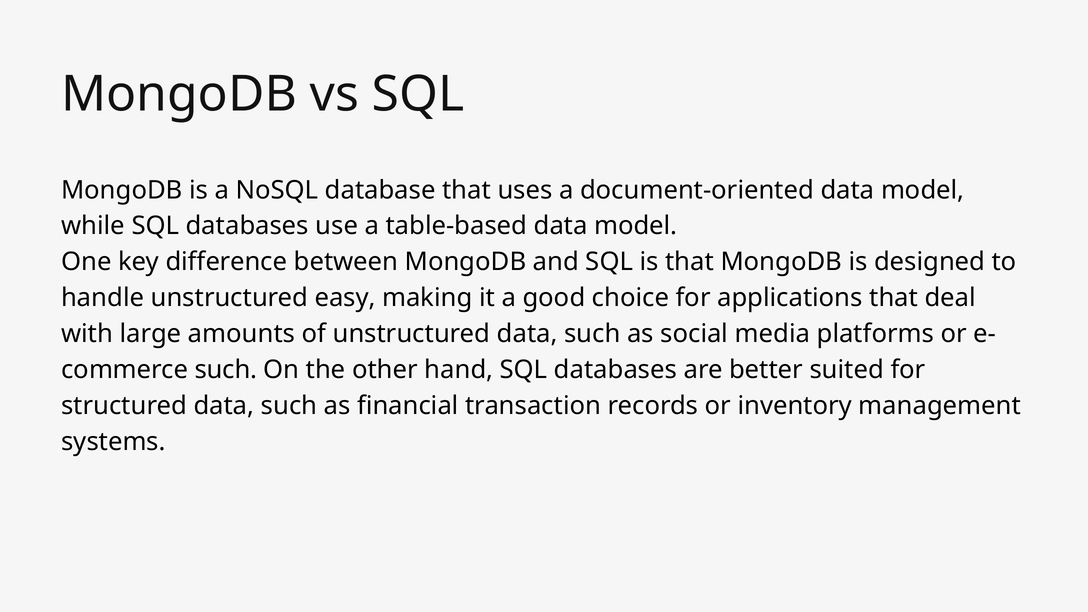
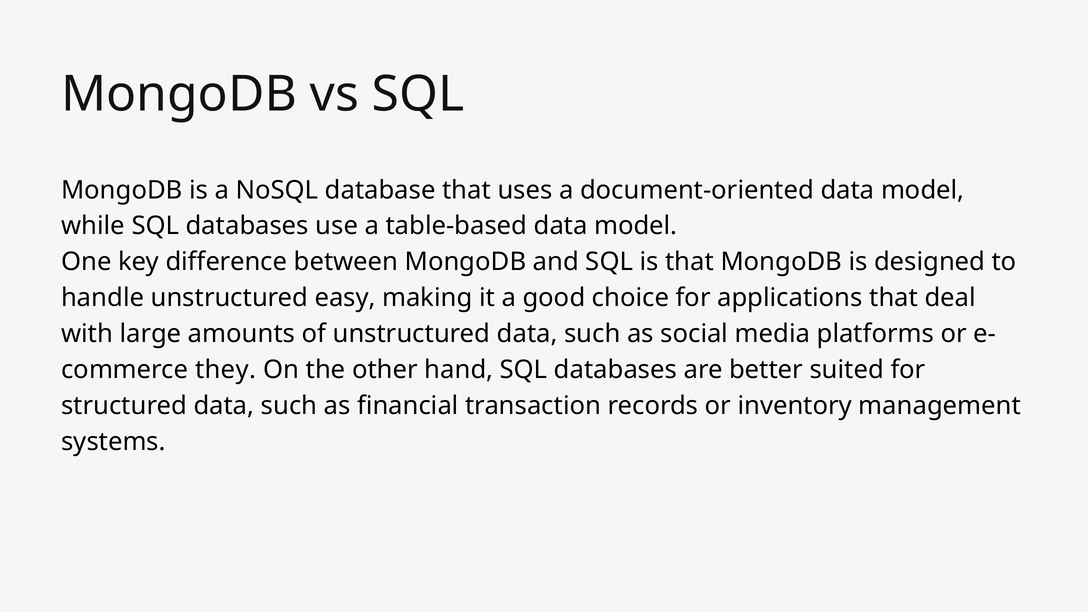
such: such -> they (226, 370)
